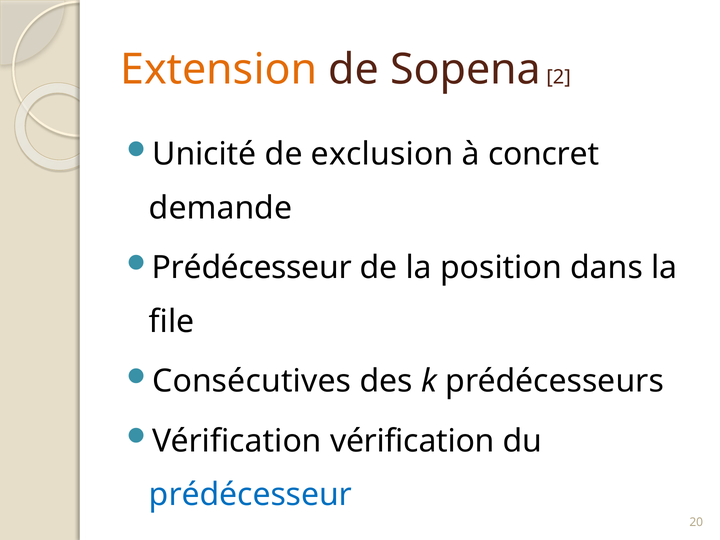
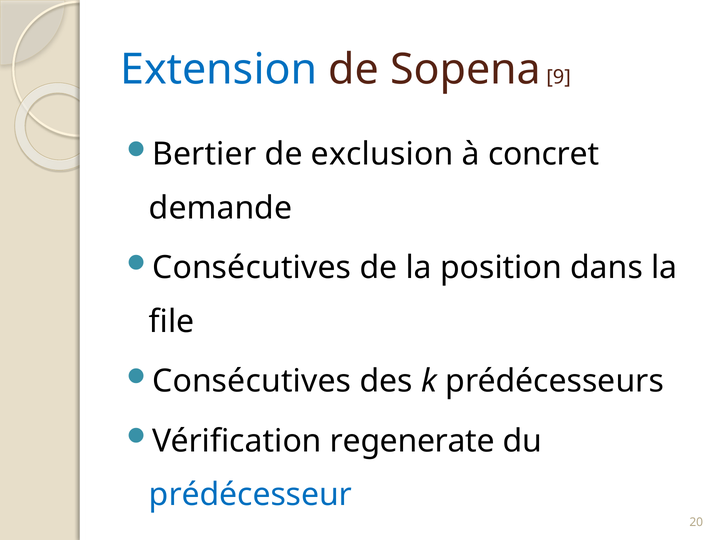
Extension colour: orange -> blue (219, 70)
2: 2 -> 9 (559, 77)
Unicité: Unicité -> Bertier (204, 154)
Prédécesseur: Prédécesseur -> Consécutives (252, 268)
Vérification vérification: vérification -> regenerate (412, 441)
